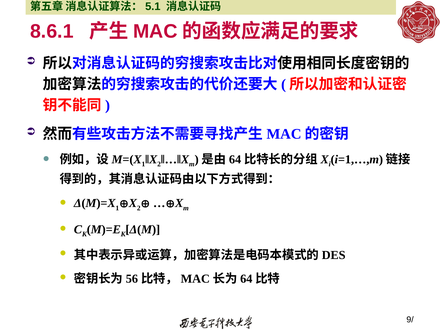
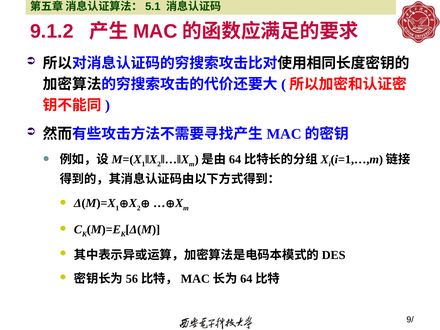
8.6.1: 8.6.1 -> 9.1.2 (52, 31)
